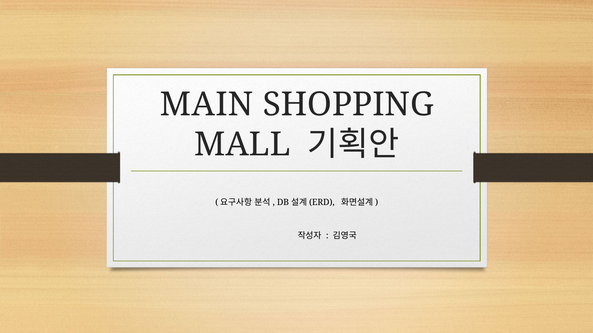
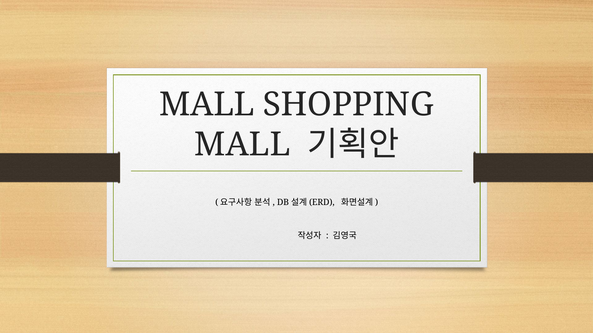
MAIN: MAIN -> MALL (207, 105)
